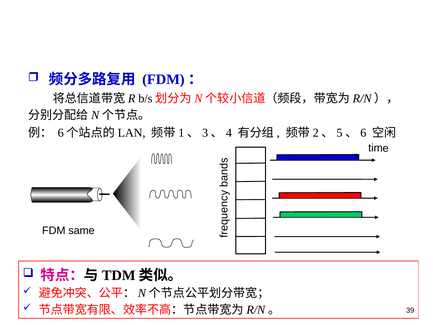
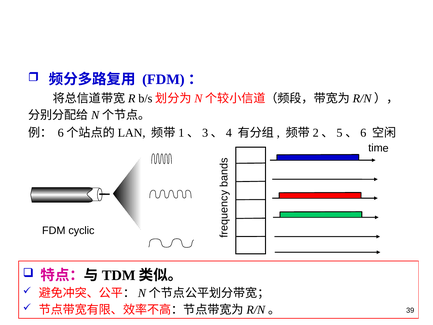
same: same -> cyclic (81, 230)
